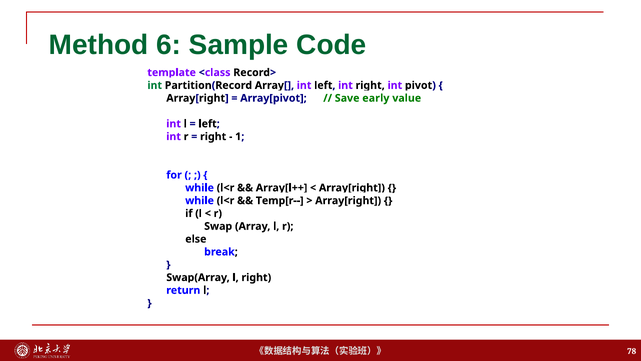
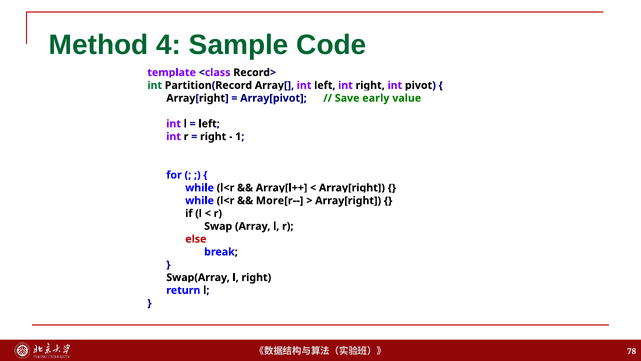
6: 6 -> 4 (169, 45)
Temp[r--: Temp[r-- -> More[r-- (280, 200)
else colour: black -> red (196, 239)
